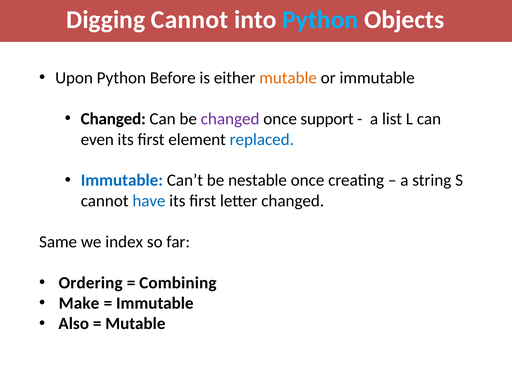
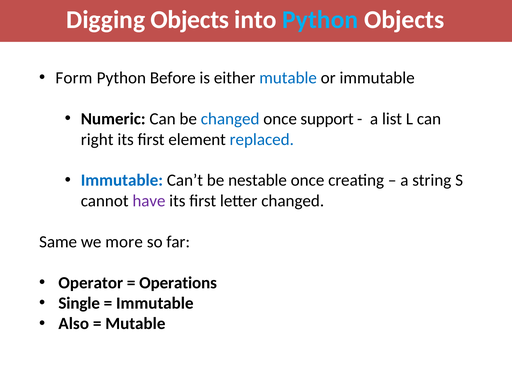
Digging Cannot: Cannot -> Objects (190, 20)
Upon: Upon -> Form (74, 78)
mutable colour: orange -> blue (288, 78)
Changed: Changed -> Numeric (113, 119)
changed colour: purple -> blue (230, 119)
even: even -> right (97, 139)
have colour: blue -> purple (149, 201)
index: index -> more (124, 242)
Ordering: Ordering -> Operator (91, 283)
Combining: Combining -> Operations (178, 283)
Make: Make -> Single (79, 303)
